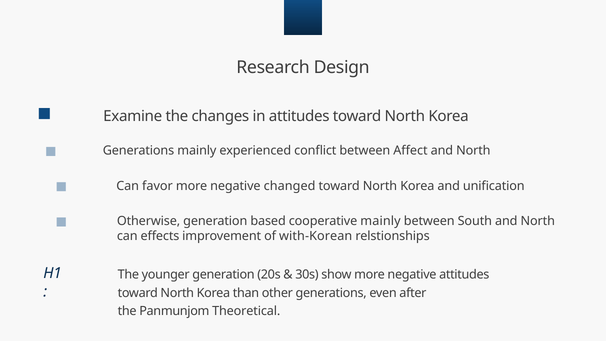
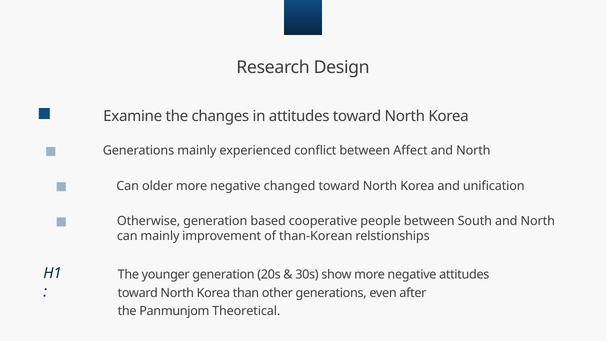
favor: favor -> older (157, 186)
cooperative mainly: mainly -> people (381, 221)
can effects: effects -> mainly (160, 236)
with-Korean: with-Korean -> than-Korean (316, 236)
